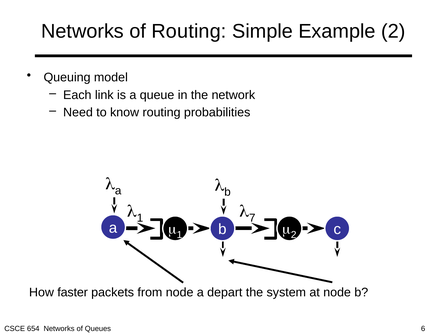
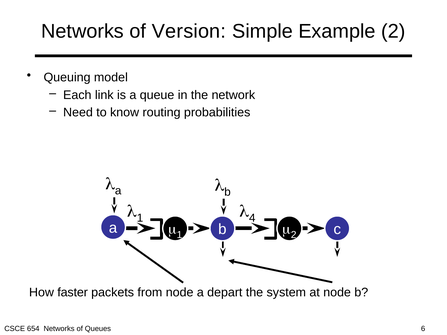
of Routing: Routing -> Version (189, 31)
7: 7 -> 4 (252, 218)
